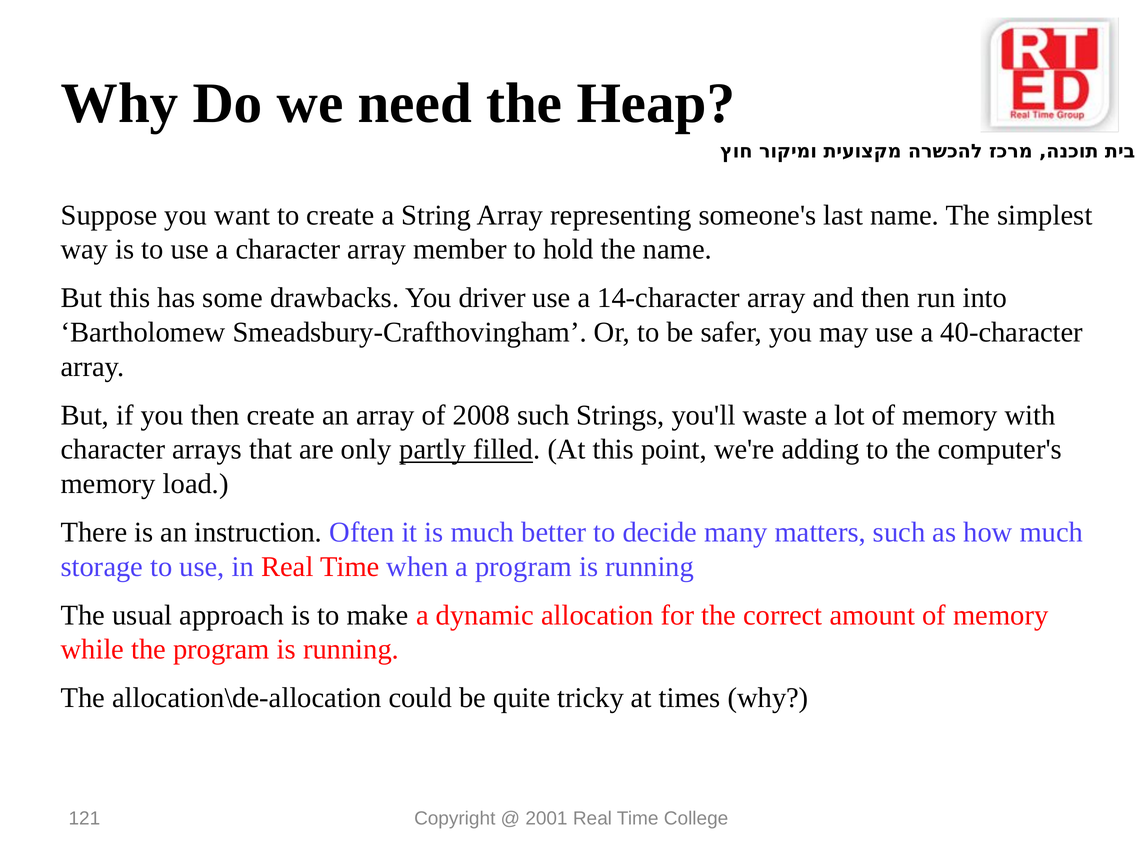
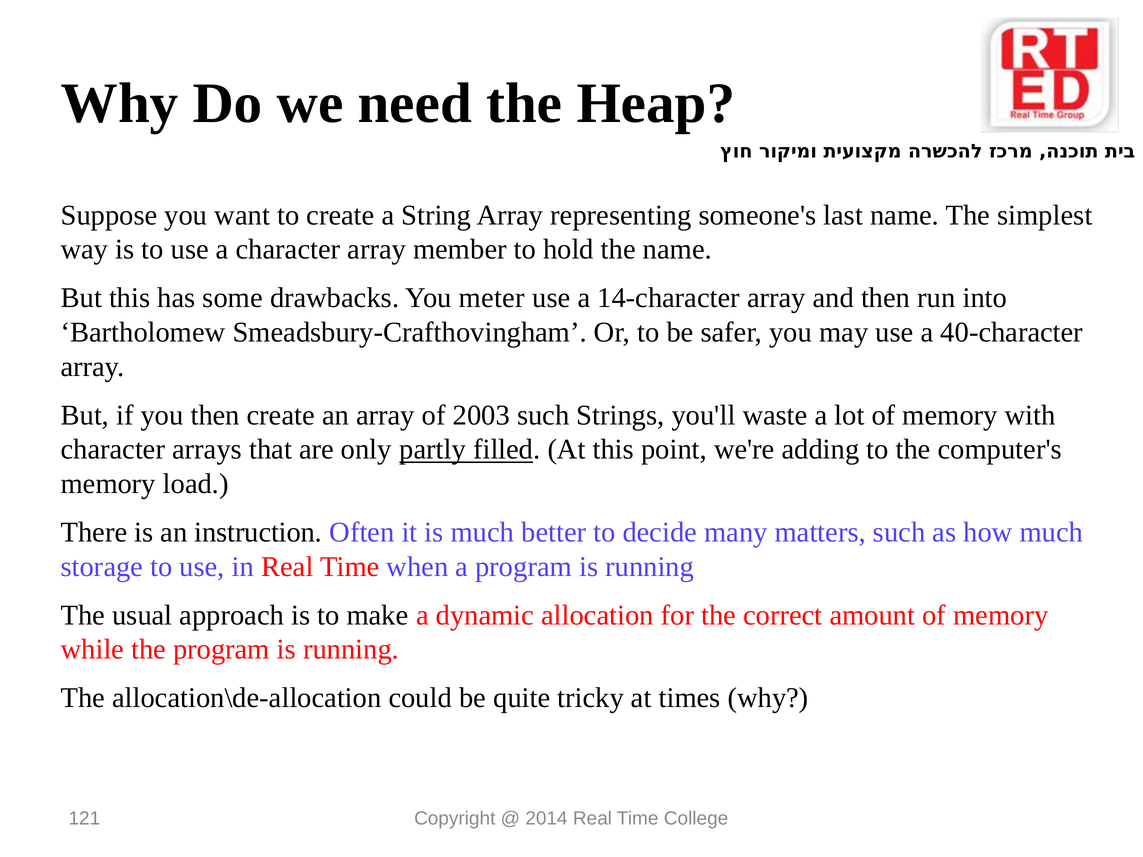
driver: driver -> meter (492, 298)
2008: 2008 -> 2003 (481, 415)
2001: 2001 -> 2014 (546, 819)
